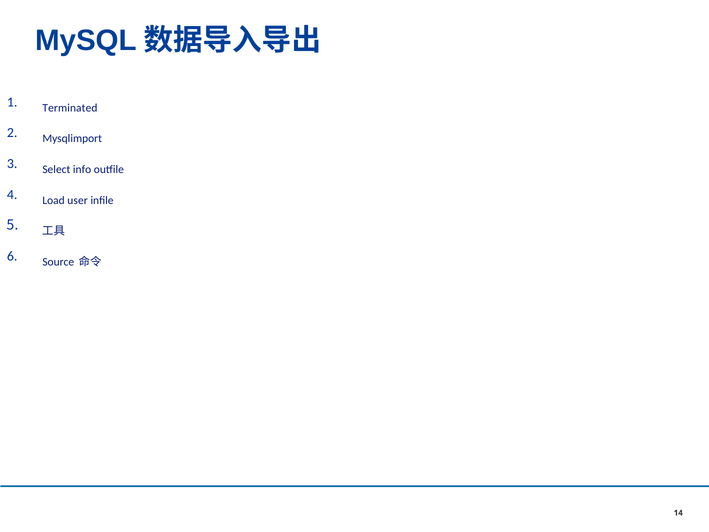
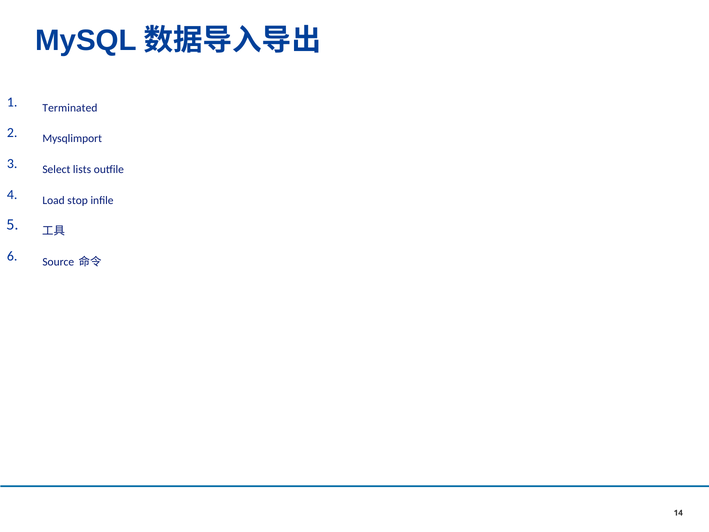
info: info -> lists (82, 169)
user: user -> stop (78, 200)
